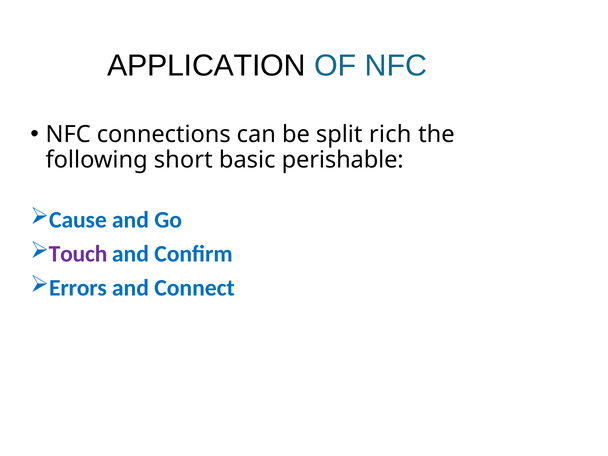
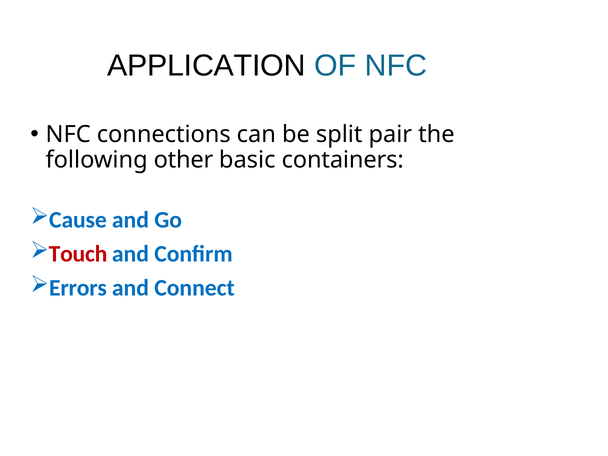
rich: rich -> pair (390, 134)
short: short -> other (183, 160)
perishable: perishable -> containers (343, 160)
Touch colour: purple -> red (78, 254)
